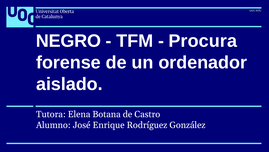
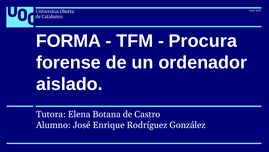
NEGRO: NEGRO -> FORMA (68, 41)
